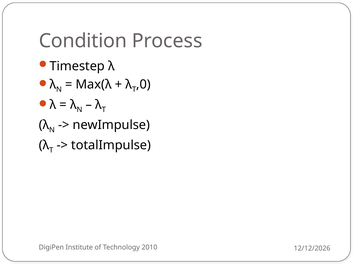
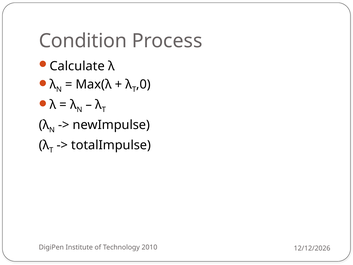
Timestep: Timestep -> Calculate (77, 66)
